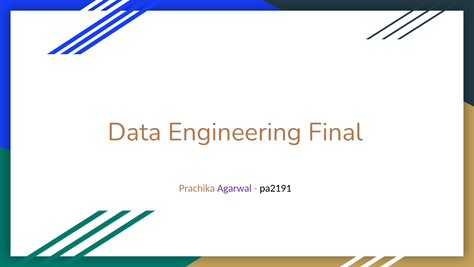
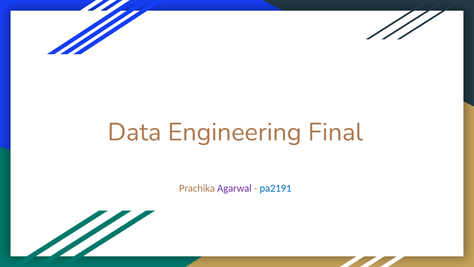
pa2191 colour: black -> blue (276, 188)
